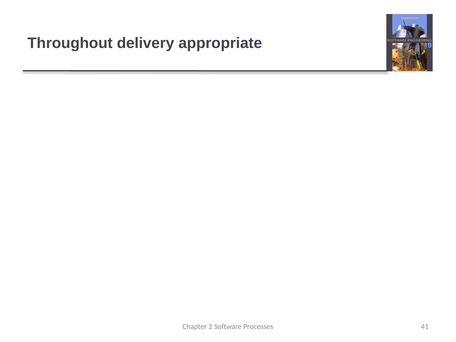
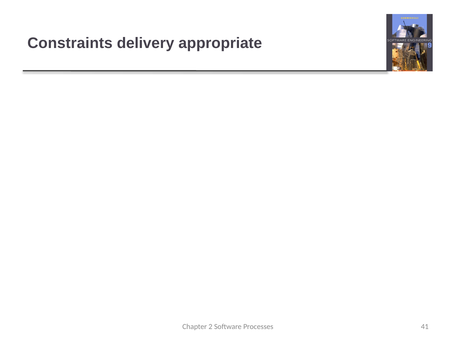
Throughout: Throughout -> Constraints (70, 43)
